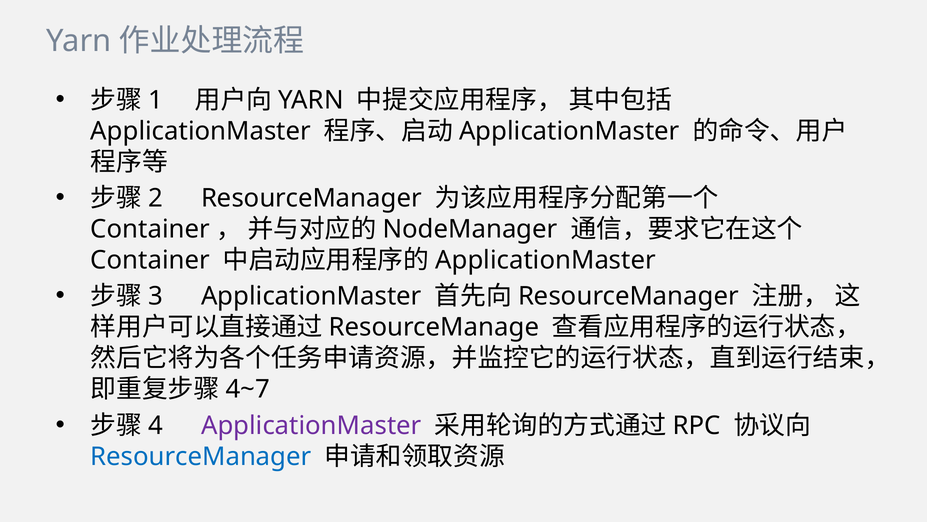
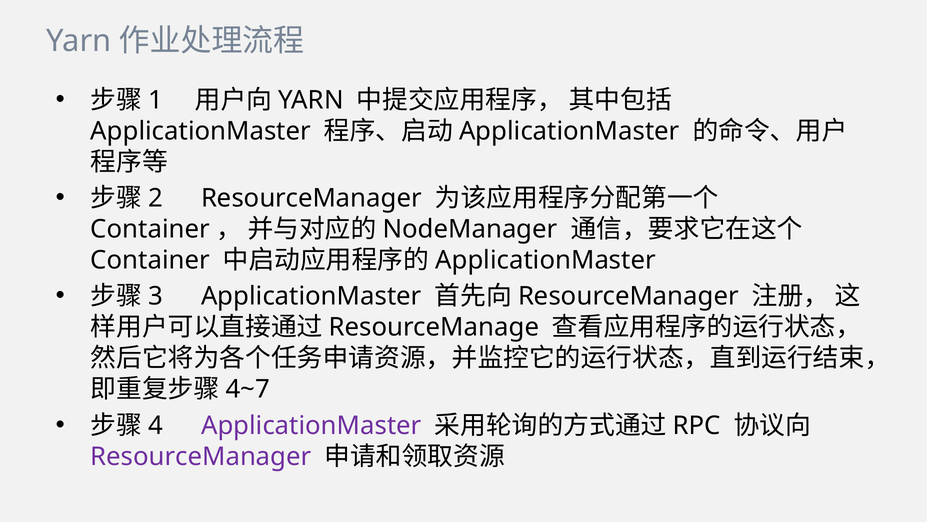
ResourceManager colour: blue -> purple (201, 456)
